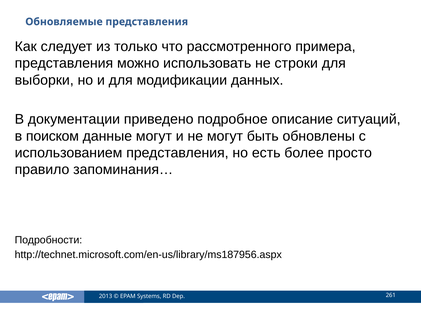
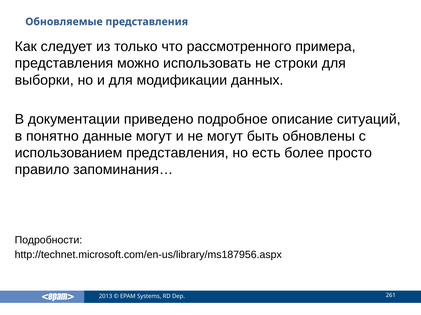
поиском: поиском -> понятно (52, 136)
